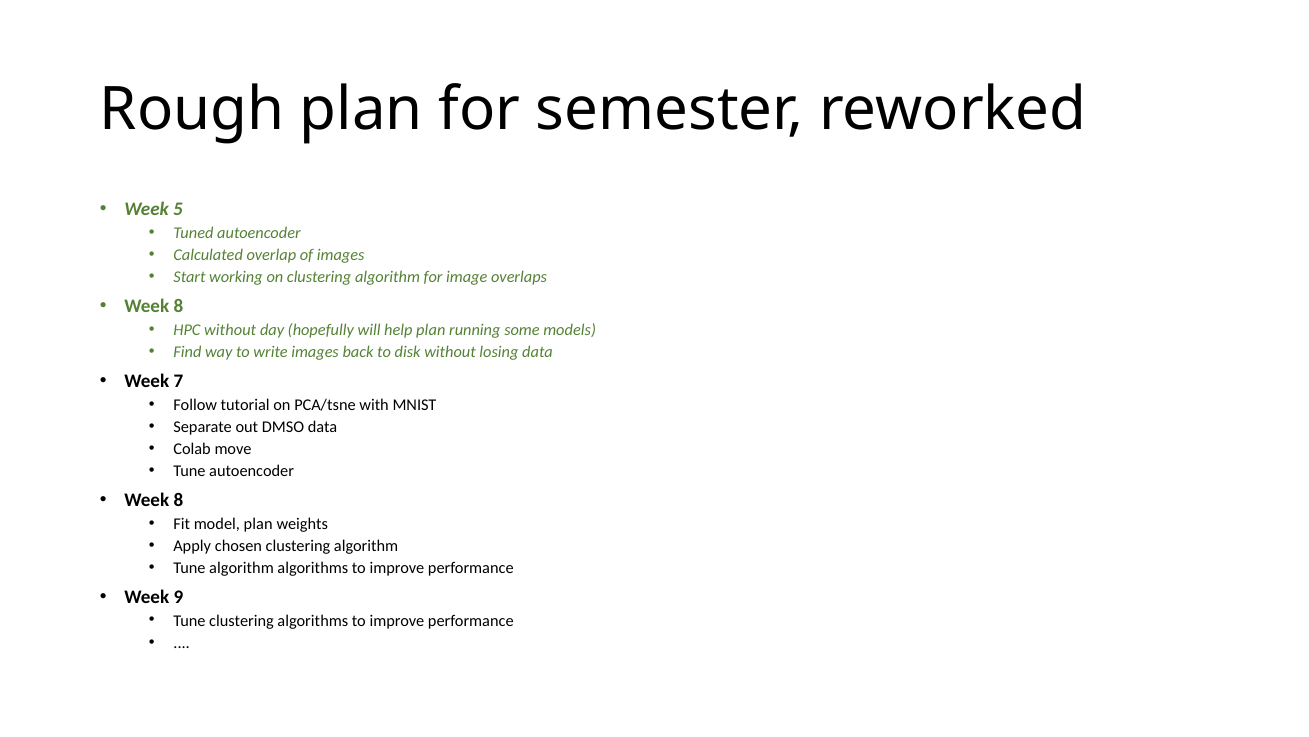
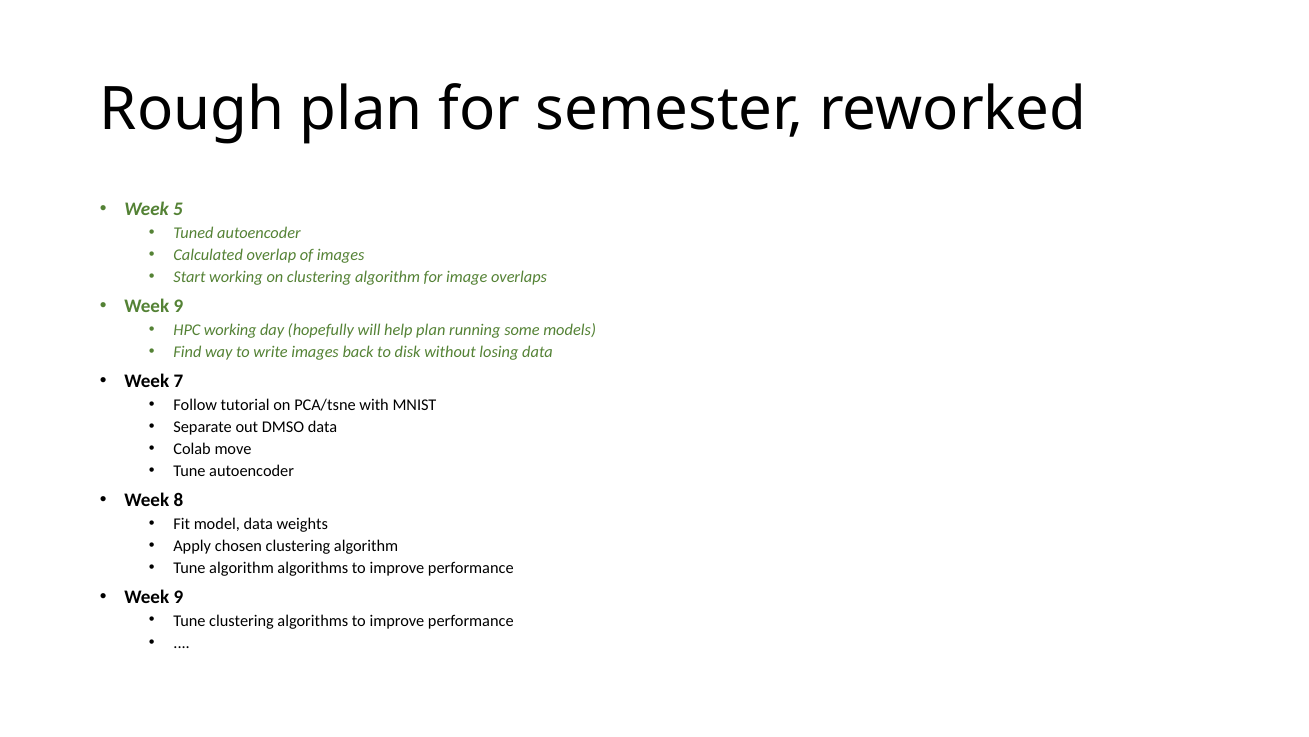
8: 8 -> 9 (179, 306)
HPC without: without -> working (230, 330)
model plan: plan -> data (258, 523)
